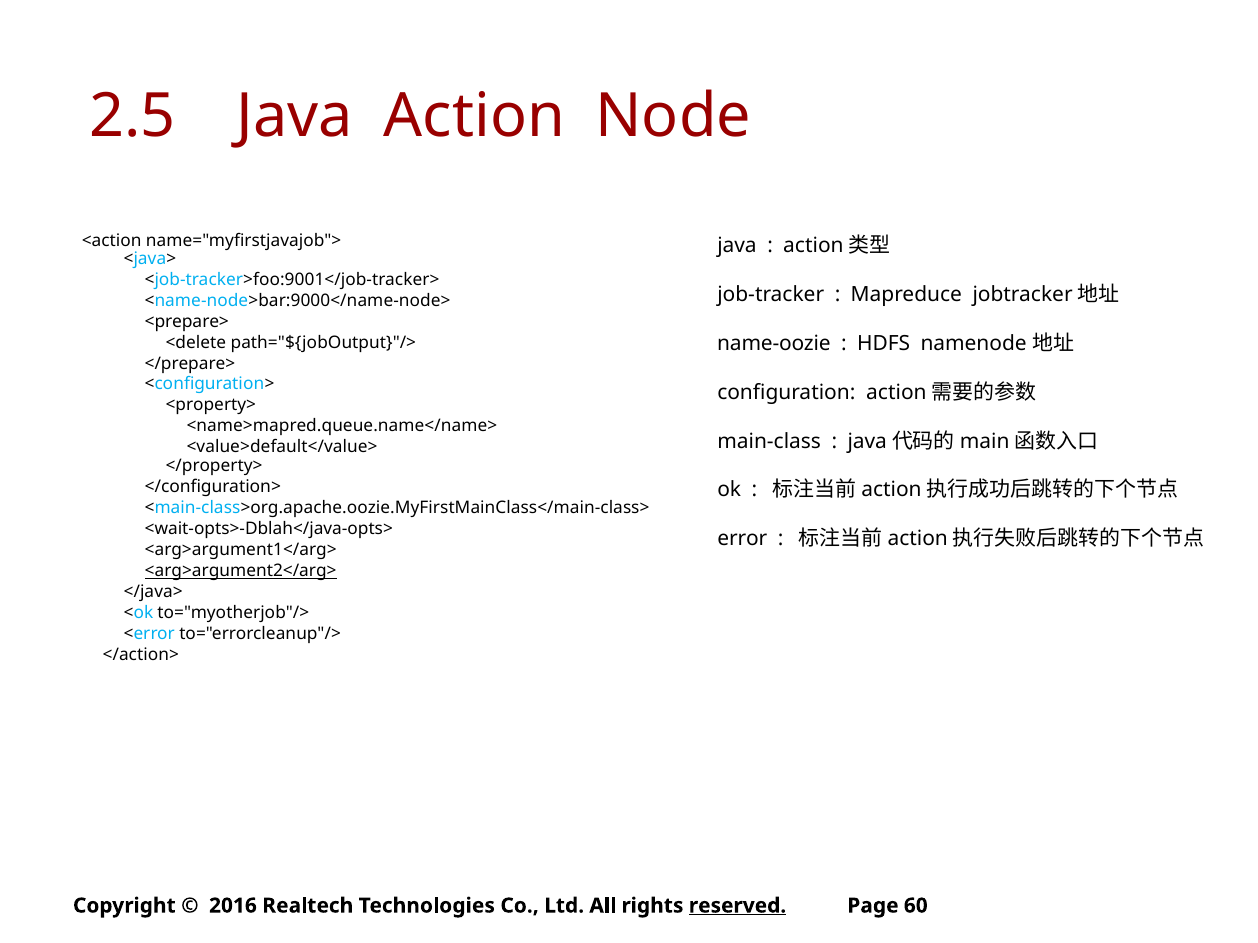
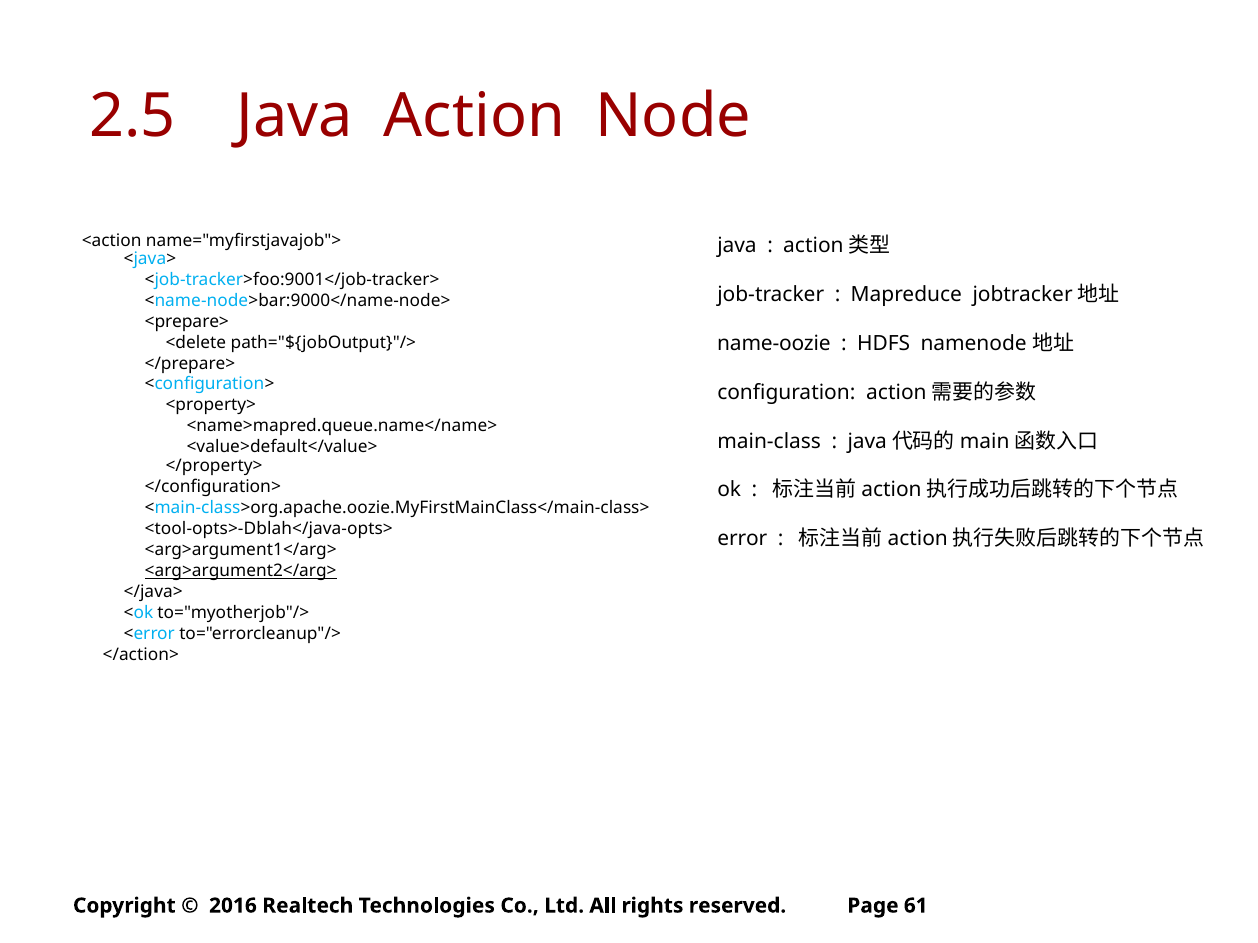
<wait-opts>-Dblah</java-opts>: <wait-opts>-Dblah</java-opts> -> <tool-opts>-Dblah</java-opts> (269, 529)
reserved underline: present -> none (737, 906)
60: 60 -> 61 (916, 906)
